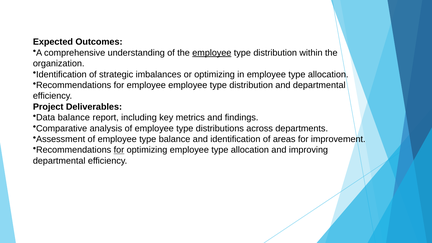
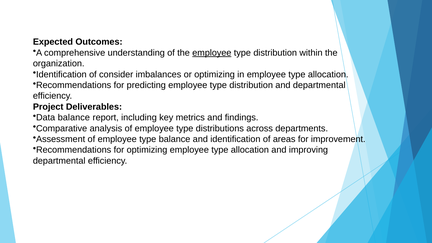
strategic: strategic -> consider (116, 74)
for employee: employee -> predicting (146, 85)
for underline: present -> none (119, 150)
